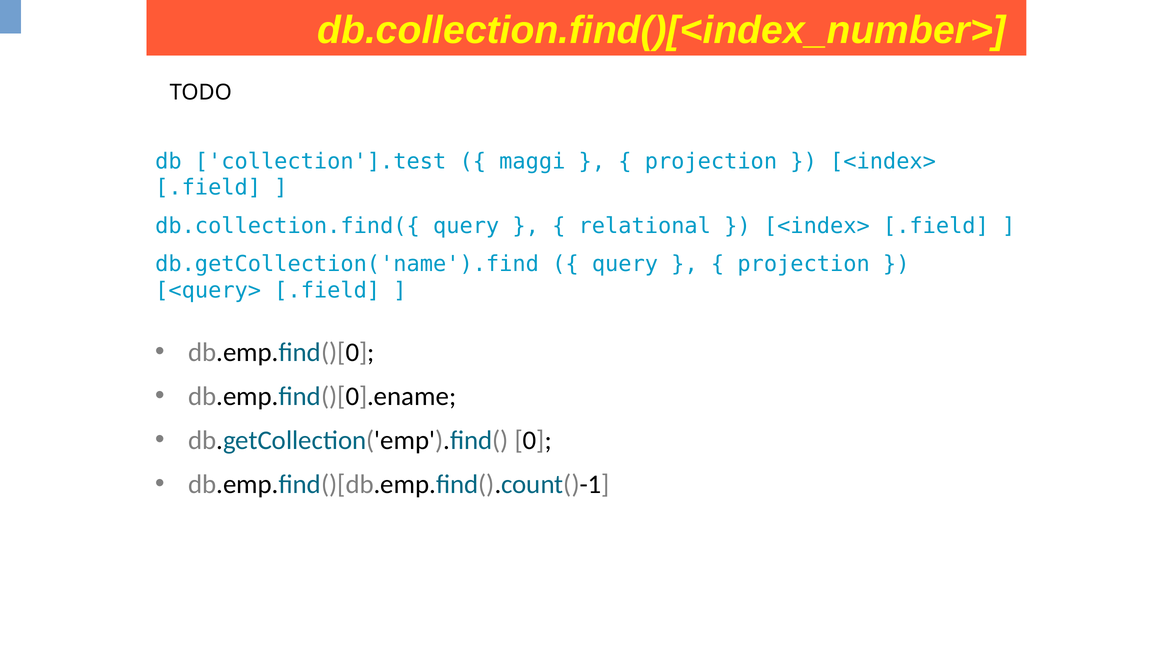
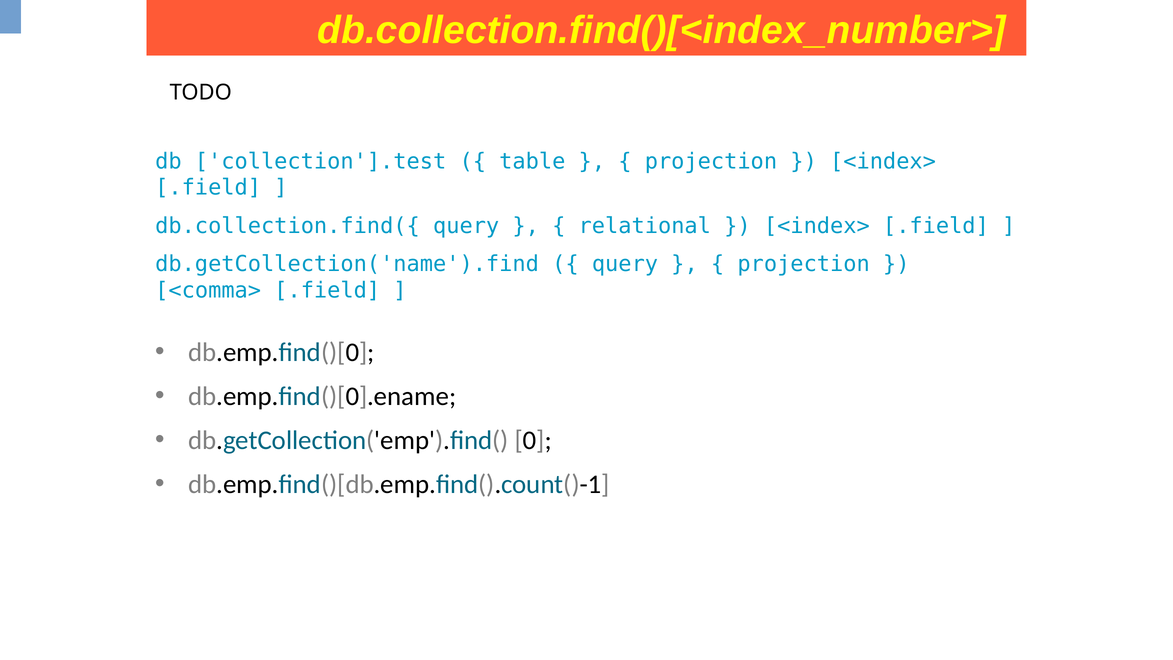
maggi: maggi -> table (532, 161)
<query>: <query> -> <comma> (208, 290)
